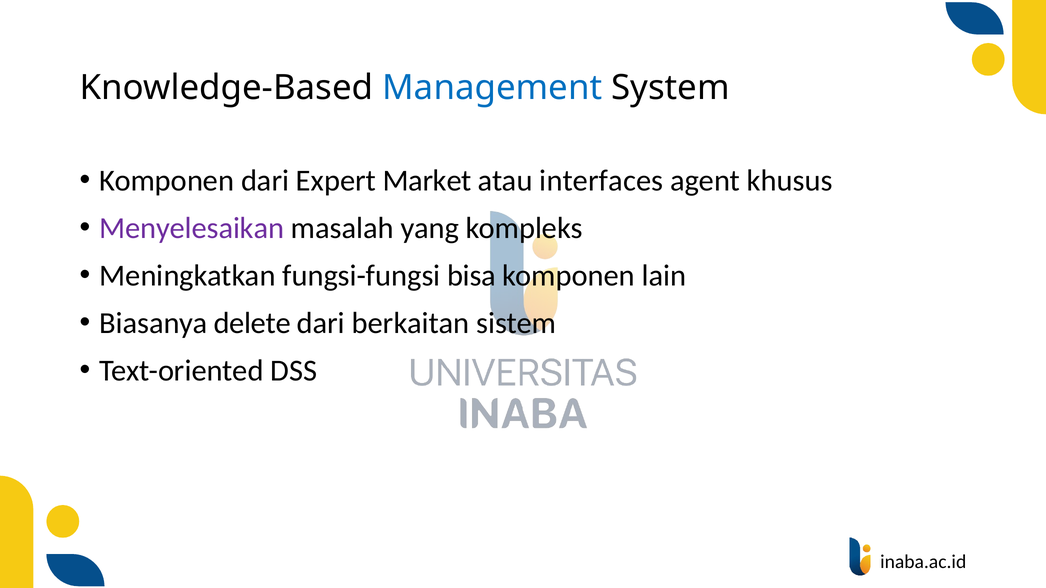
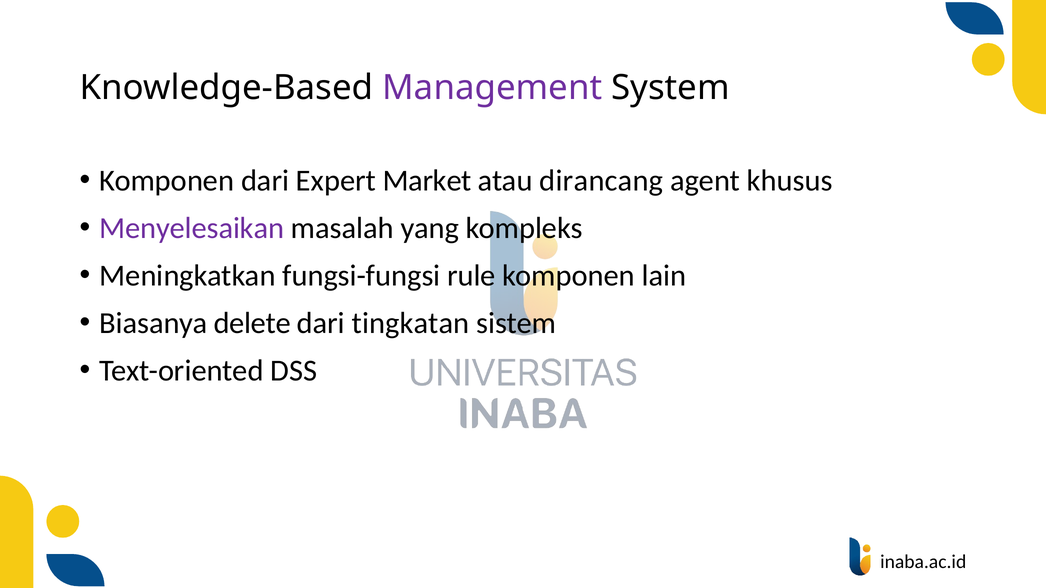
Management colour: blue -> purple (492, 88)
interfaces: interfaces -> dirancang (601, 181)
bisa: bisa -> rule (471, 276)
berkaitan: berkaitan -> tingkatan (411, 324)
